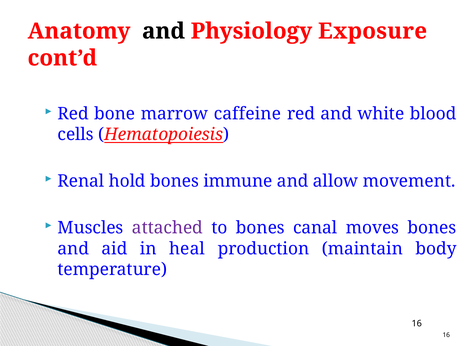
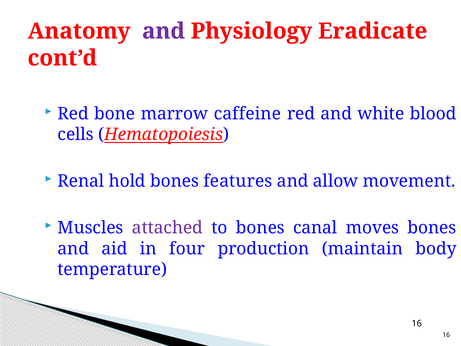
and colour: black -> purple (163, 31)
Exposure: Exposure -> Eradicate (373, 31)
immune: immune -> features (238, 181)
heal: heal -> four (187, 249)
